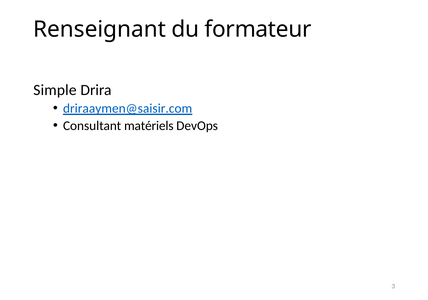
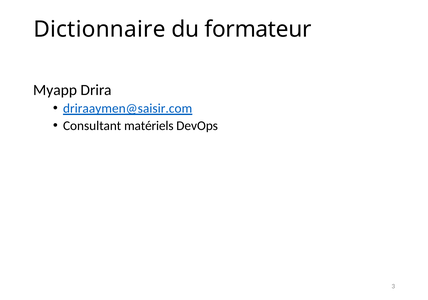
Renseignant: Renseignant -> Dictionnaire (99, 29)
Simple: Simple -> Myapp (55, 90)
